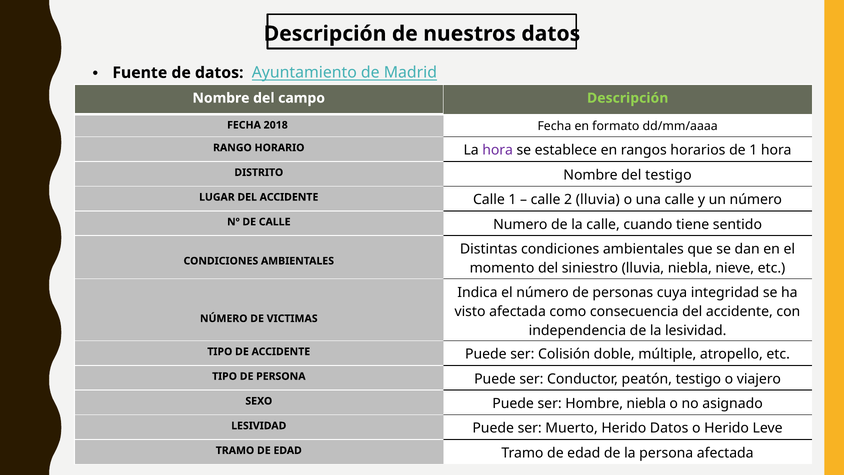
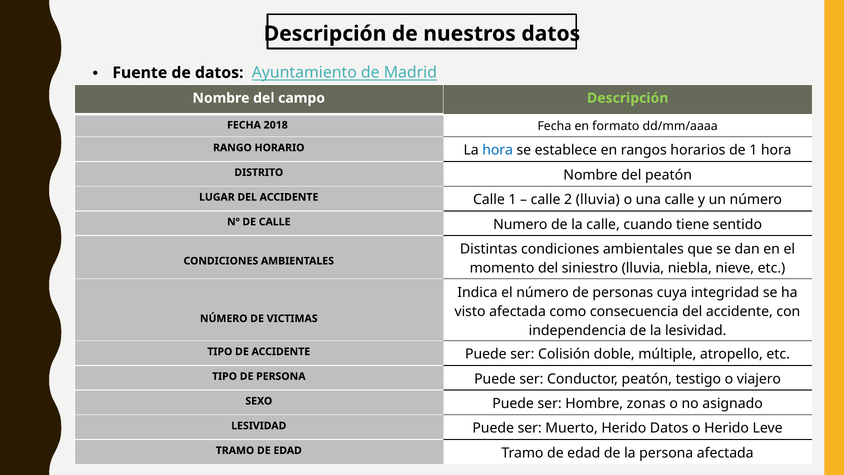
hora colour: purple -> blue (498, 150)
del testigo: testigo -> peatón (668, 175)
Hombre niebla: niebla -> zonas (646, 403)
